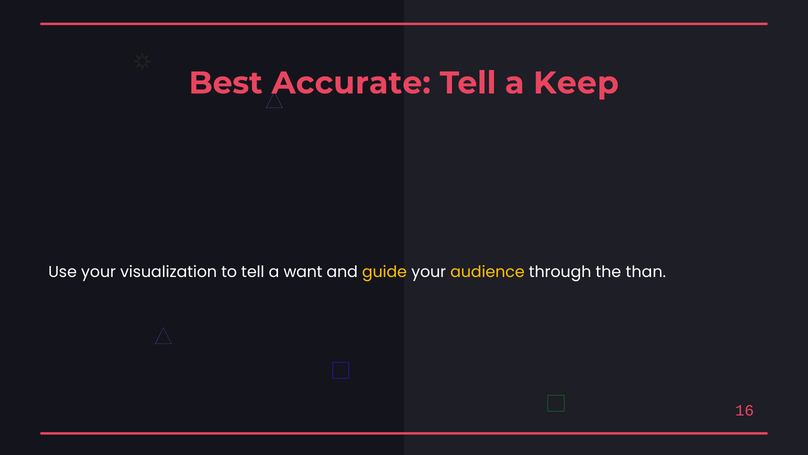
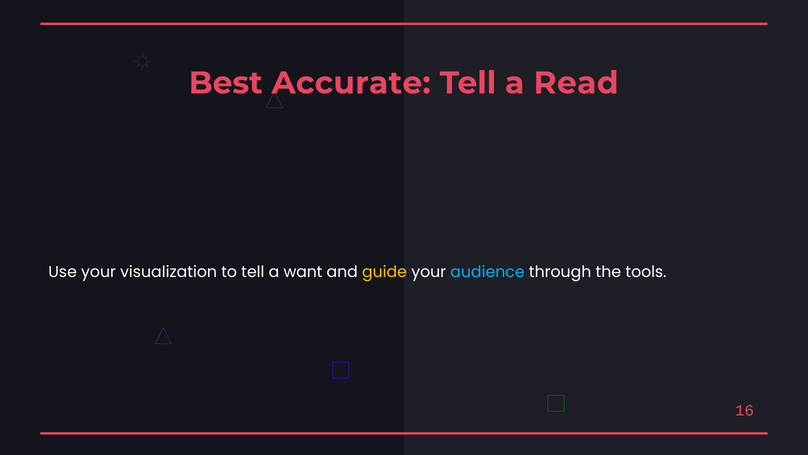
Keep: Keep -> Read (576, 83)
audience colour: yellow -> light blue (487, 272)
than: than -> tools (646, 272)
